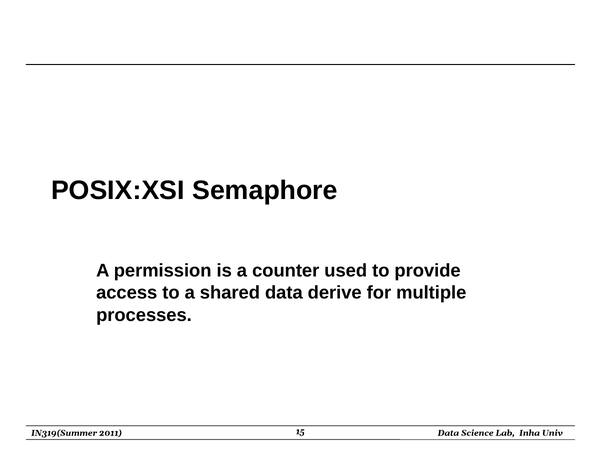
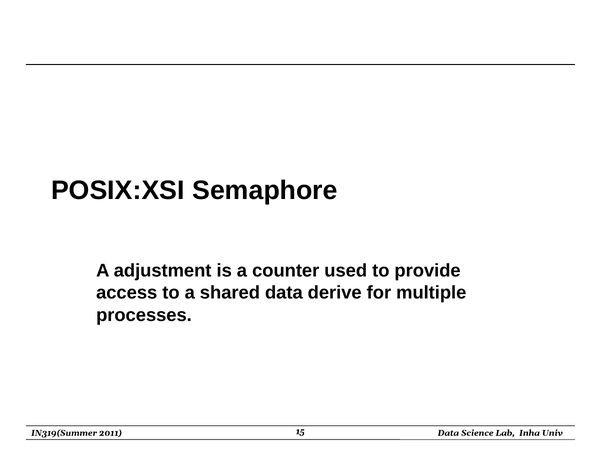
permission: permission -> adjustment (163, 271)
